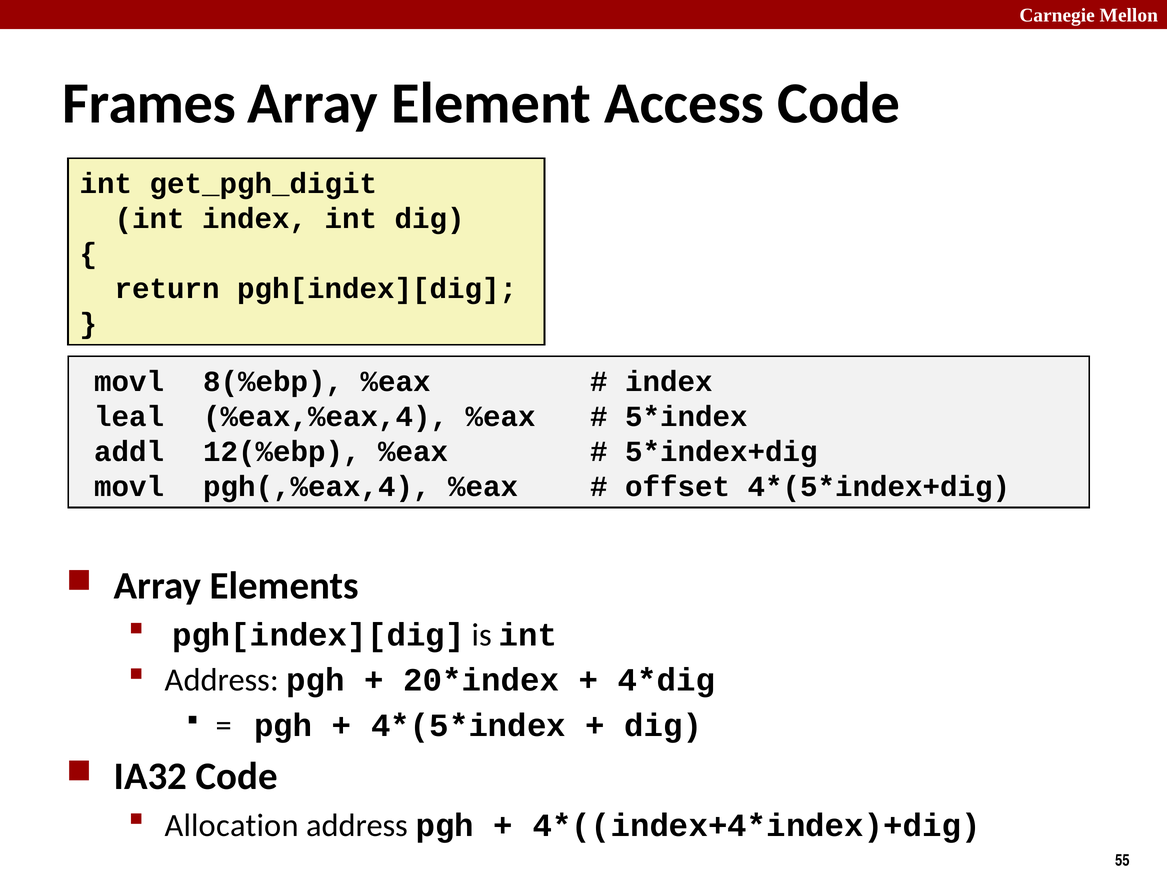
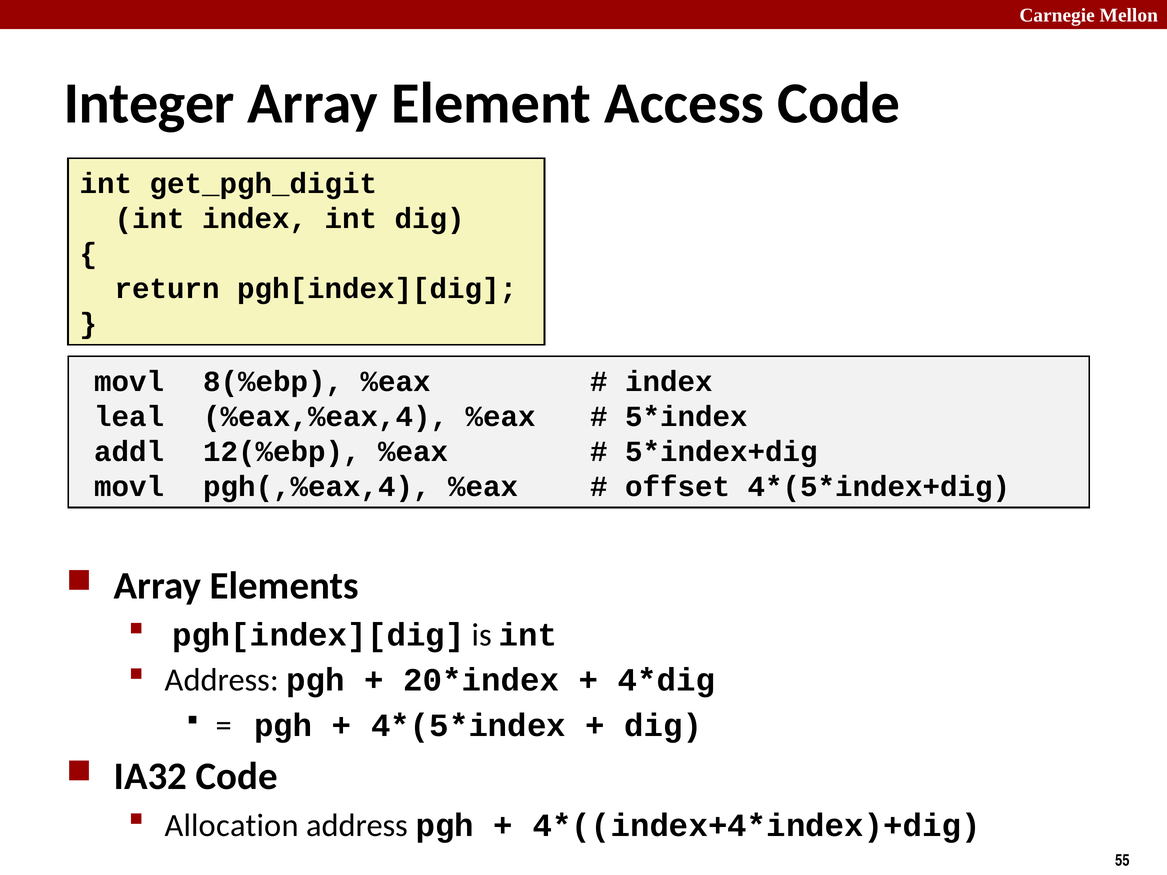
Frames: Frames -> Integer (149, 104)
